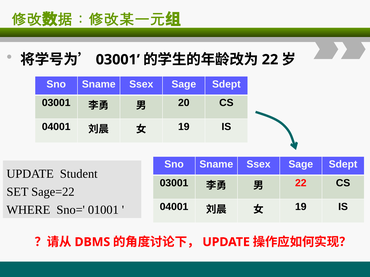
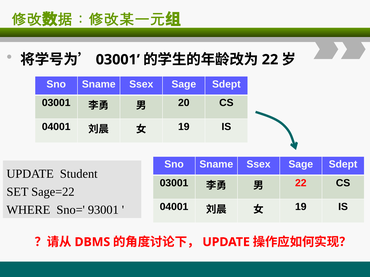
01001: 01001 -> 93001 (103, 210)
